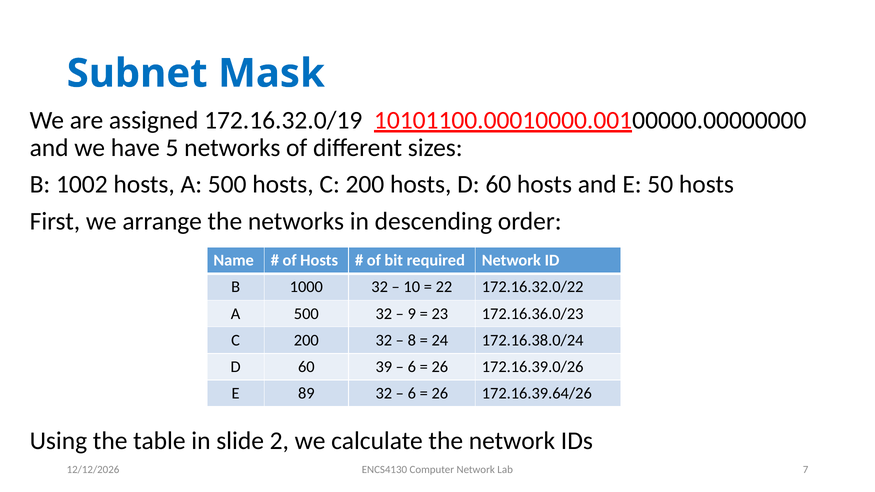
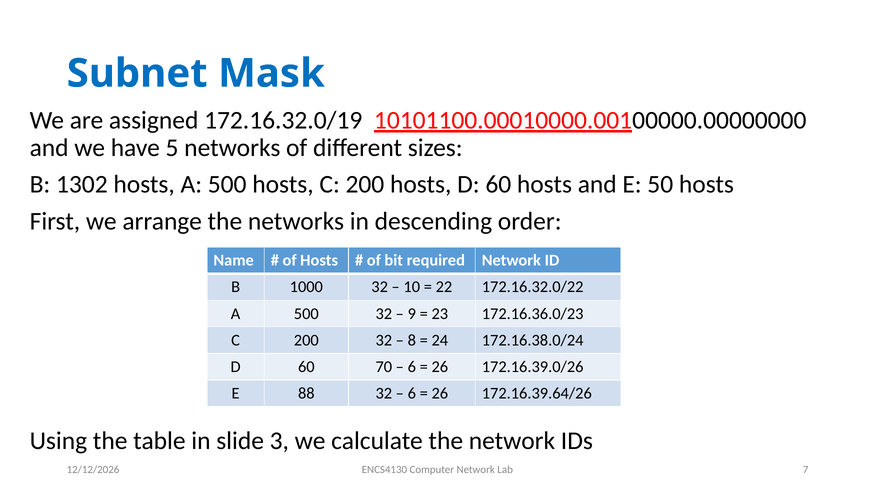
1002: 1002 -> 1302 (82, 185)
39: 39 -> 70 (384, 367)
89: 89 -> 88 (306, 394)
2: 2 -> 3 (279, 441)
